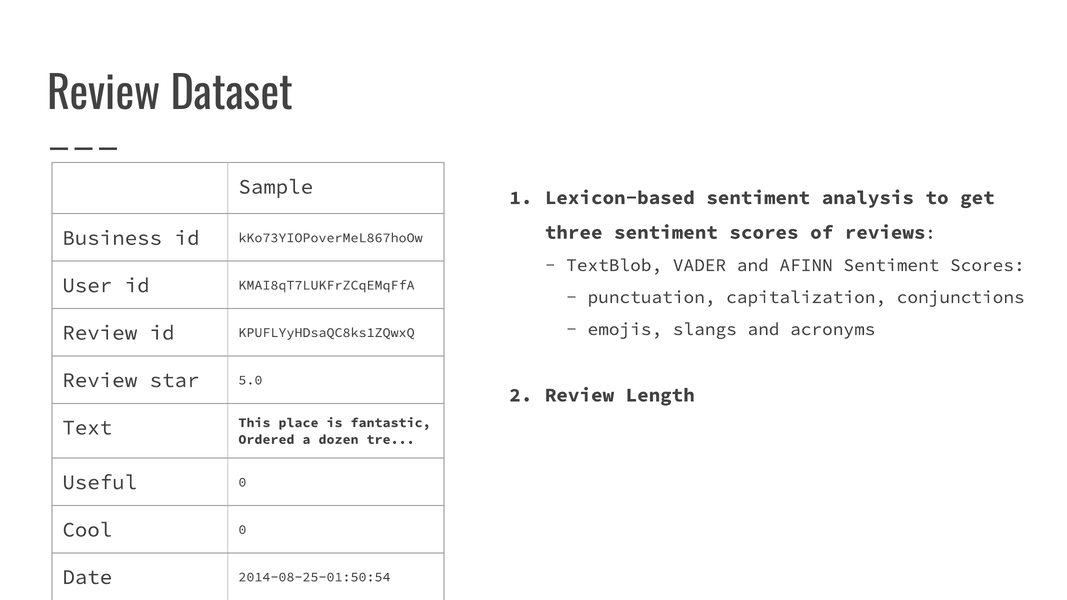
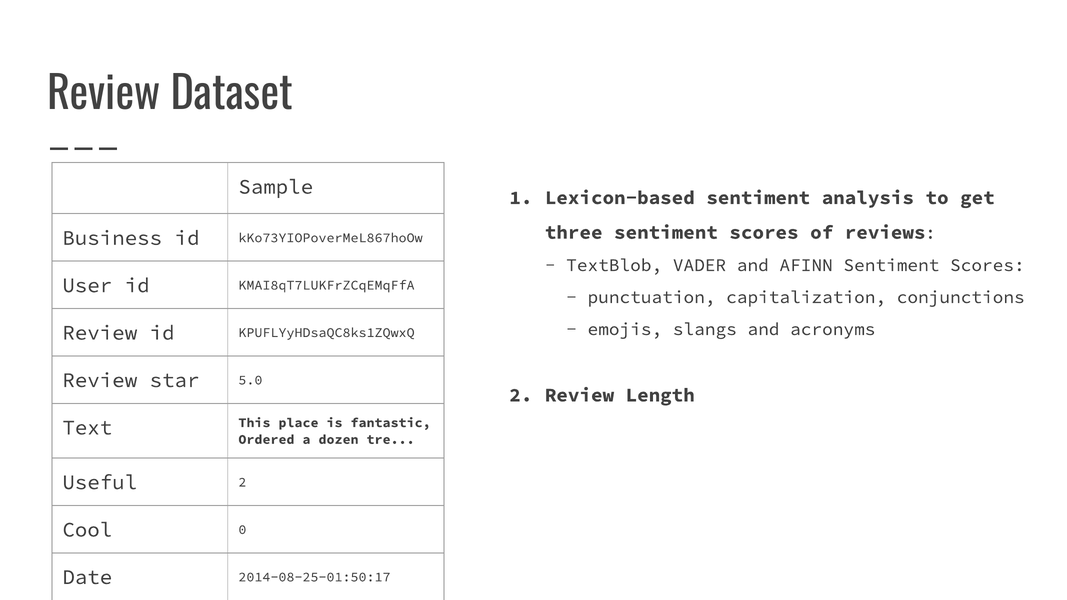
Useful 0: 0 -> 2 (242, 482)
2014-08-25-01:50:54: 2014-08-25-01:50:54 -> 2014-08-25-01:50:17 (314, 577)
